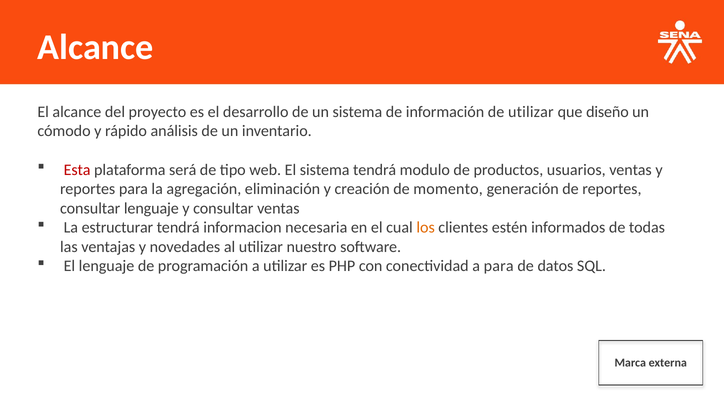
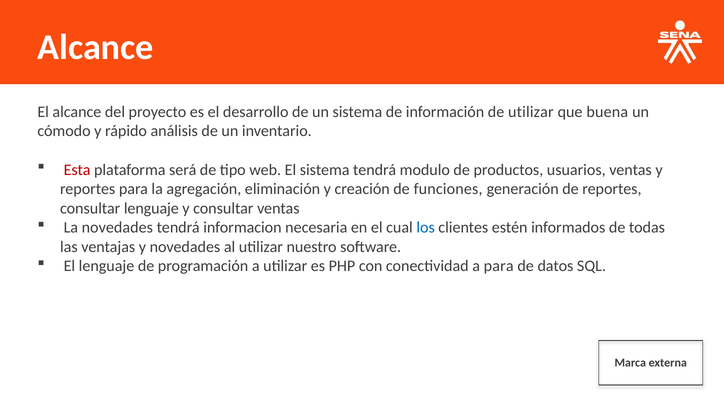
diseño: diseño -> buena (607, 112)
momento: momento -> funciones (448, 189)
La estructurar: estructurar -> novedades (117, 228)
los colour: orange -> blue (426, 228)
